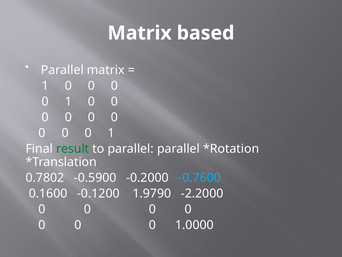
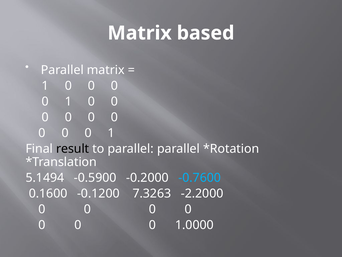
result colour: green -> black (73, 148)
0.7802: 0.7802 -> 5.1494 (45, 177)
1.9790: 1.9790 -> 7.3263 (152, 193)
